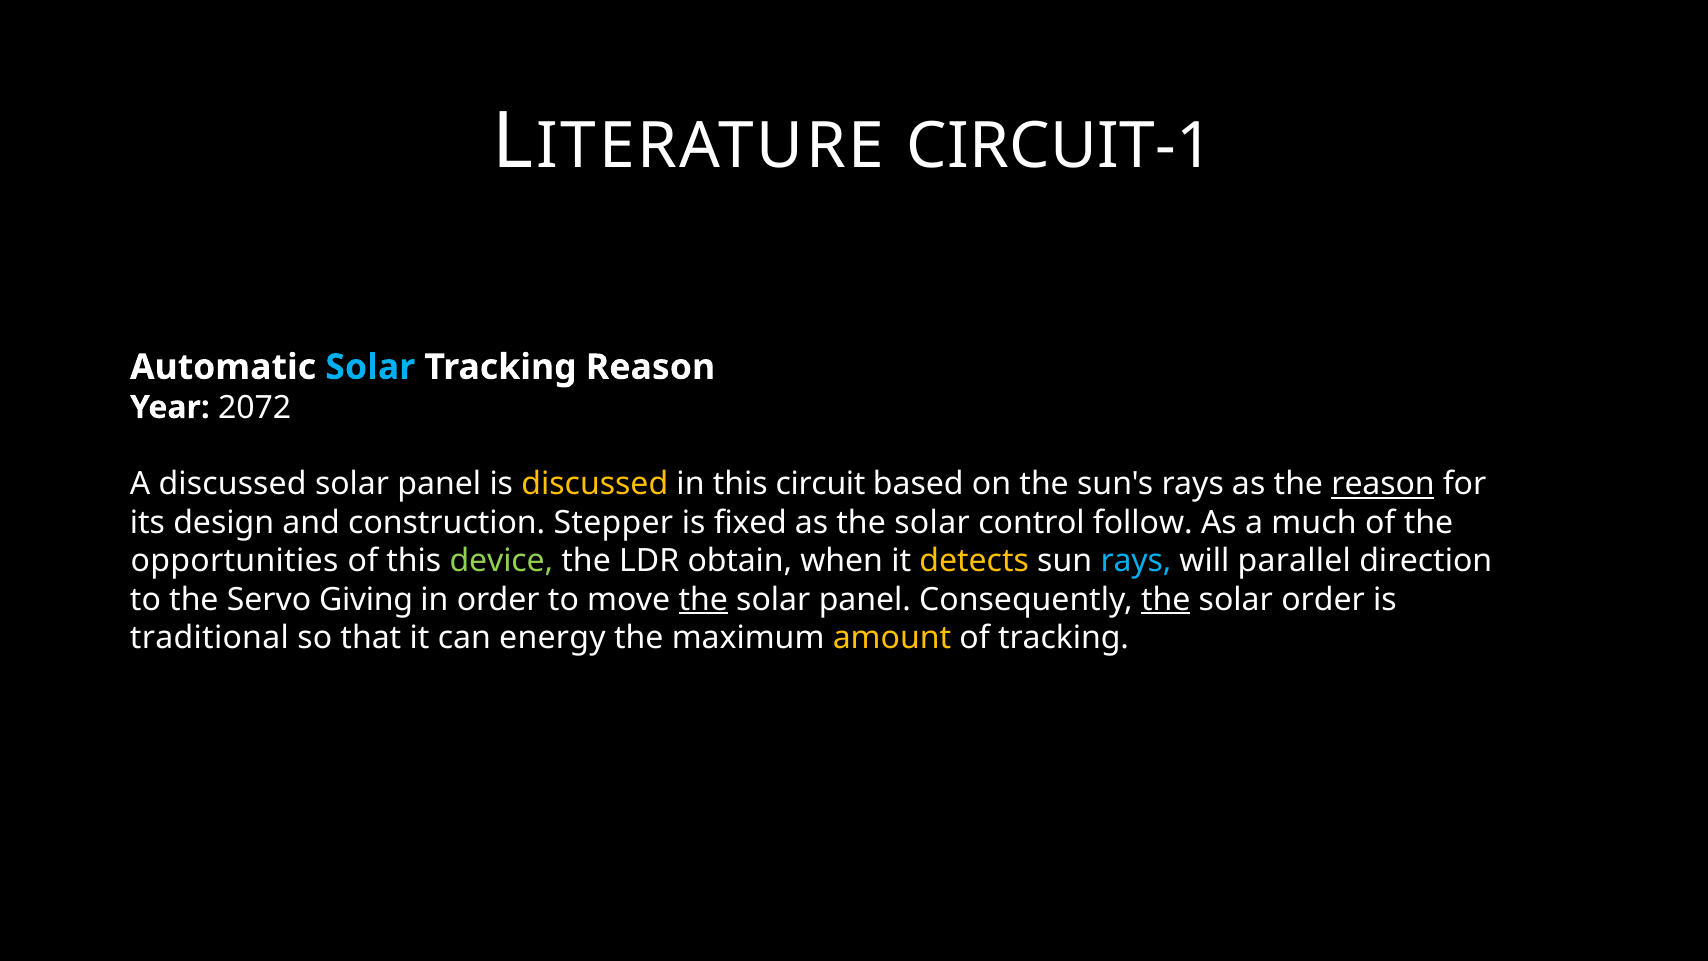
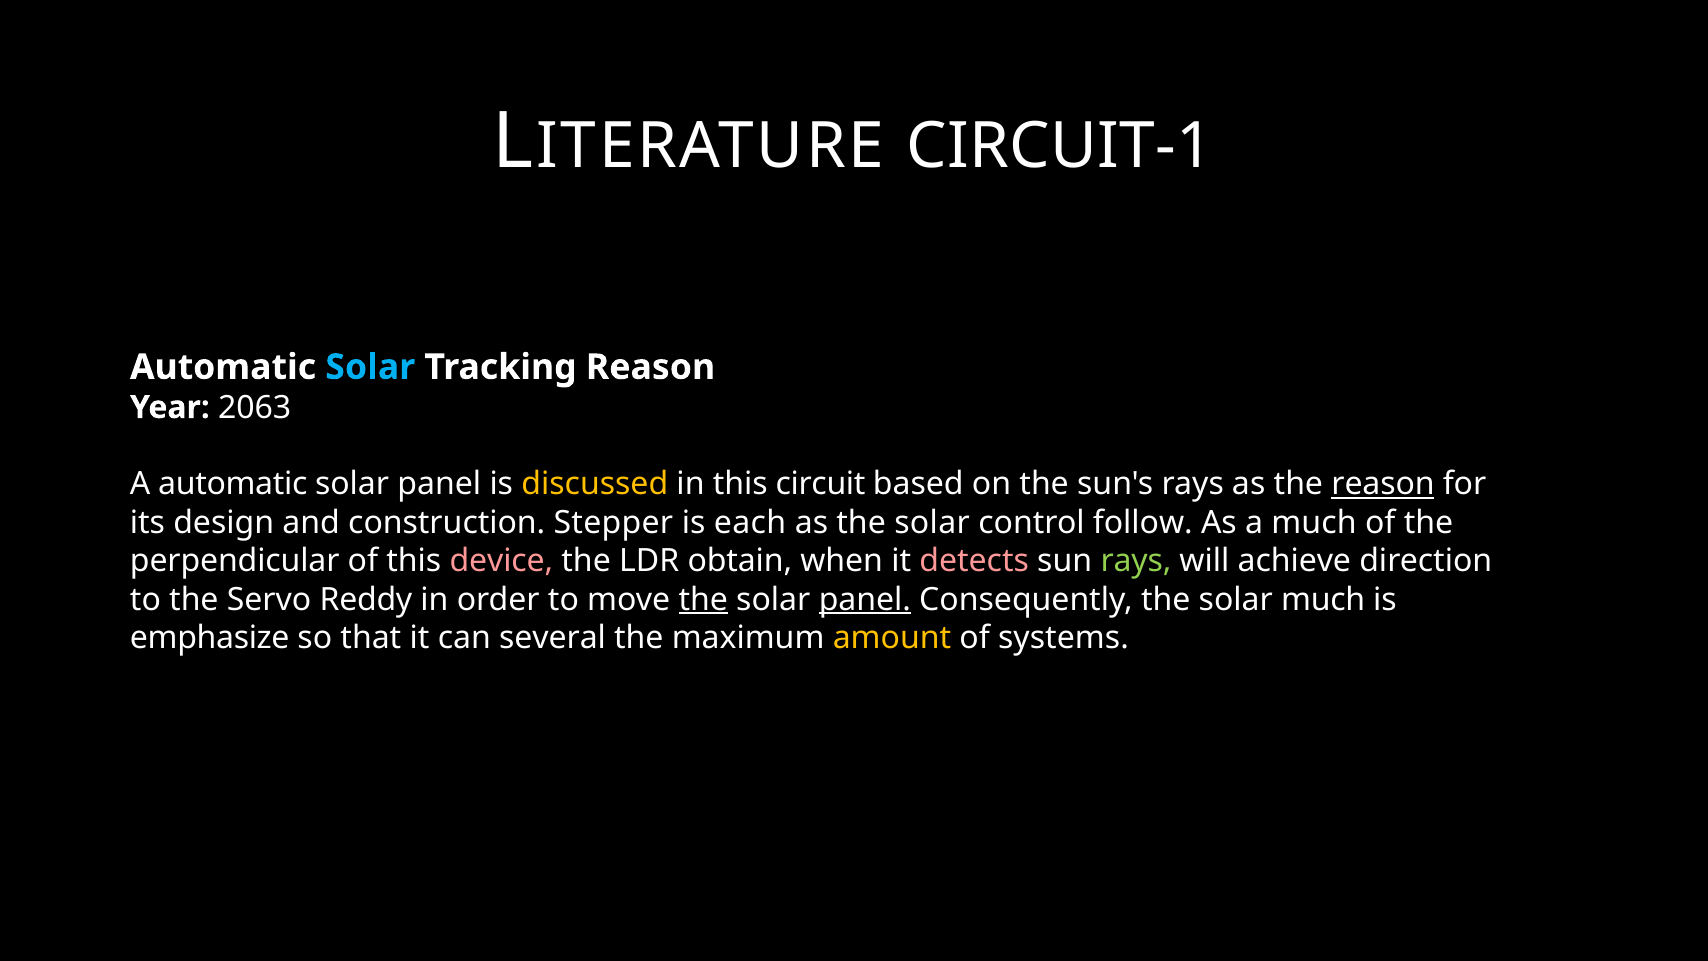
2072: 2072 -> 2063 (255, 407)
A discussed: discussed -> automatic (233, 484)
fixed: fixed -> each (750, 523)
opportunities: opportunities -> perpendicular (235, 561)
device colour: light green -> pink (501, 561)
detects colour: yellow -> pink (974, 561)
rays colour: light blue -> light green (1136, 561)
parallel: parallel -> achieve (1294, 561)
Giving: Giving -> Reddy (366, 600)
panel underline: none -> present (865, 600)
the underline: present -> none (1166, 600)
solar order: order -> much (1323, 600)
traditional: traditional -> emphasize (210, 638)
energy: energy -> several (553, 638)
of tracking: tracking -> systems (1063, 638)
